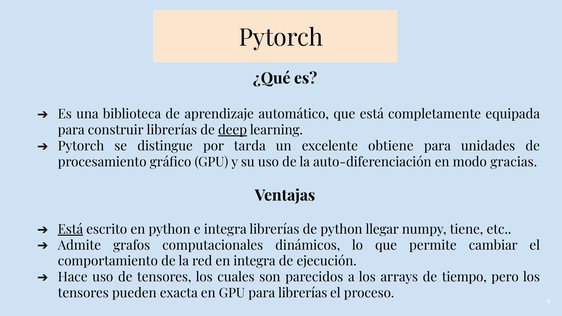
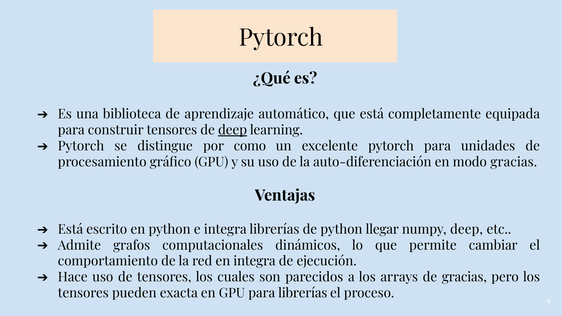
construir librerías: librerías -> tensores (172, 130)
tarda: tarda -> como (250, 146)
excelente obtiene: obtiene -> pytorch (391, 146)
Está underline: present -> none (70, 230)
numpy tiene: tiene -> deep (467, 230)
de tiempo: tiempo -> gracias (464, 277)
